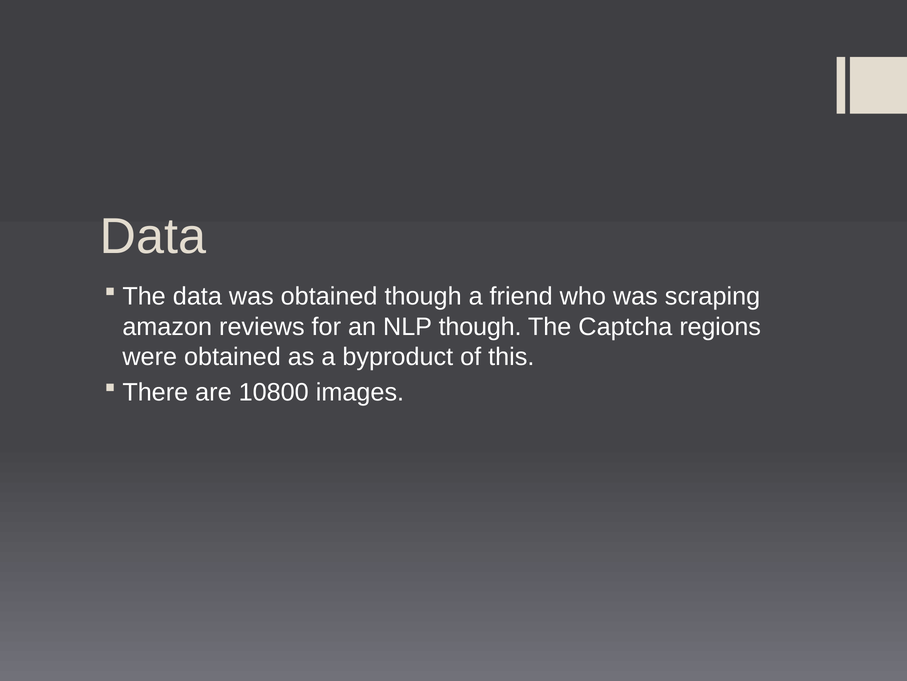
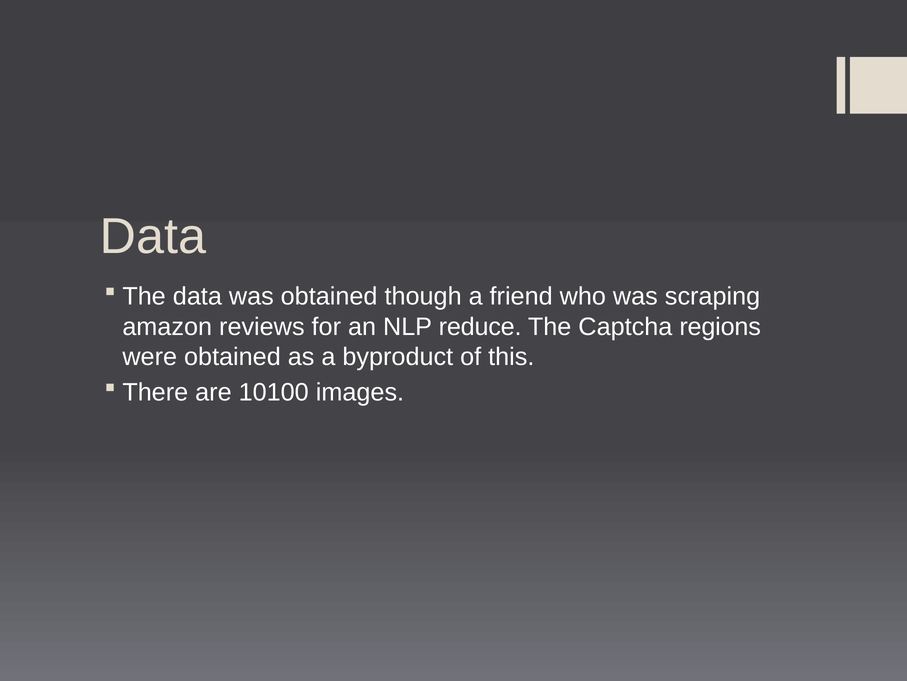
NLP though: though -> reduce (480, 326)
10800: 10800 -> 10100 (274, 392)
